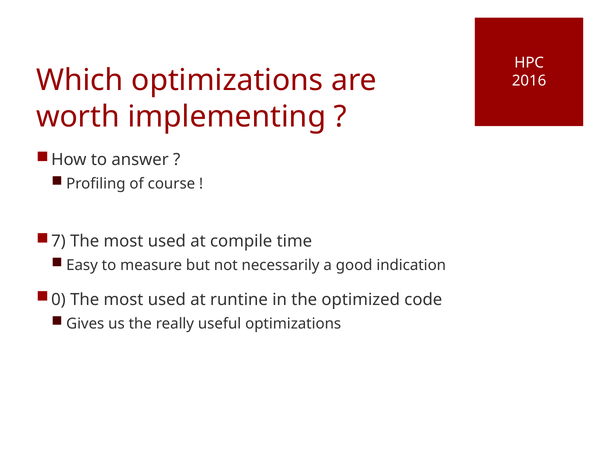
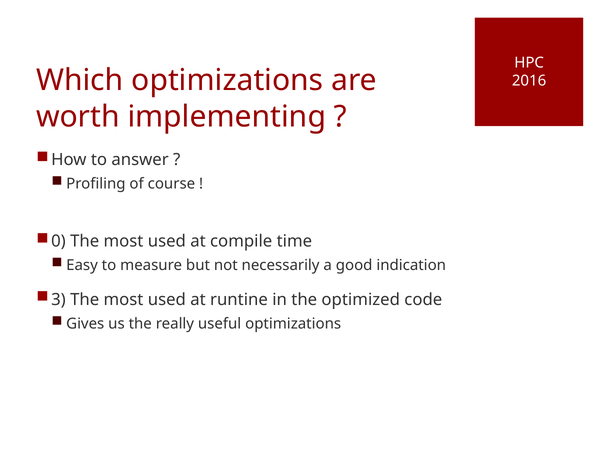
7: 7 -> 0 (58, 241)
0: 0 -> 3 (58, 299)
